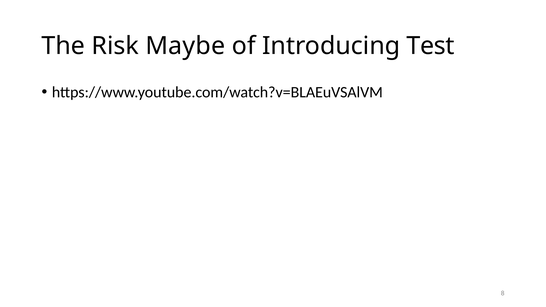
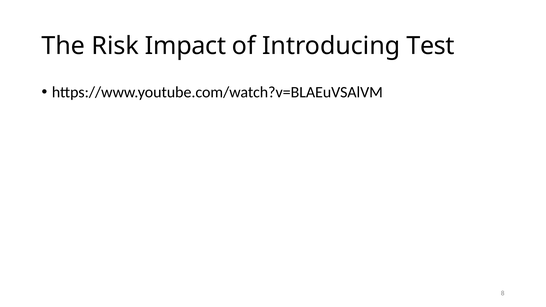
Maybe: Maybe -> Impact (186, 46)
